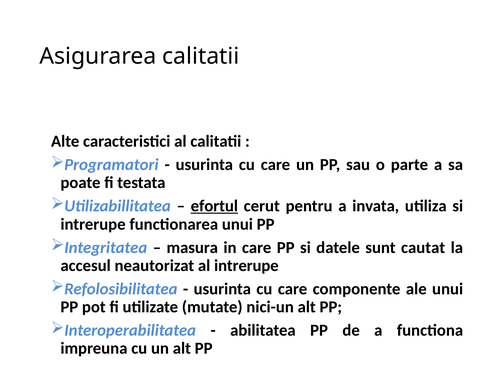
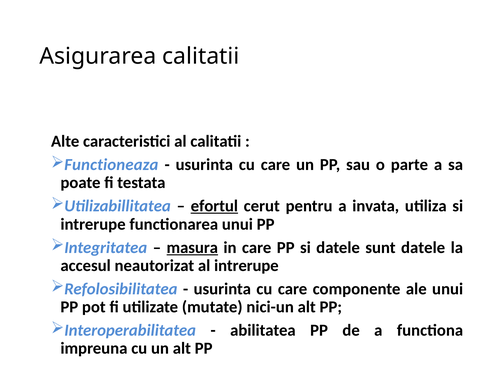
Programatori: Programatori -> Functioneaza (111, 164)
masura underline: none -> present (192, 247)
sunt cautat: cautat -> datele (423, 247)
